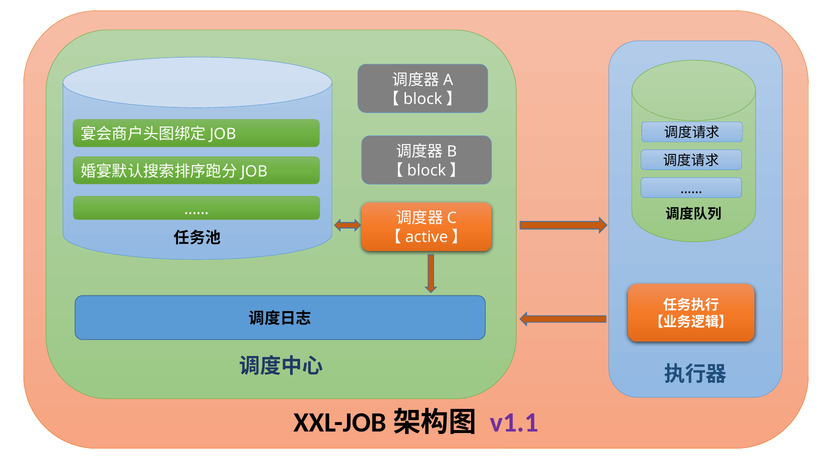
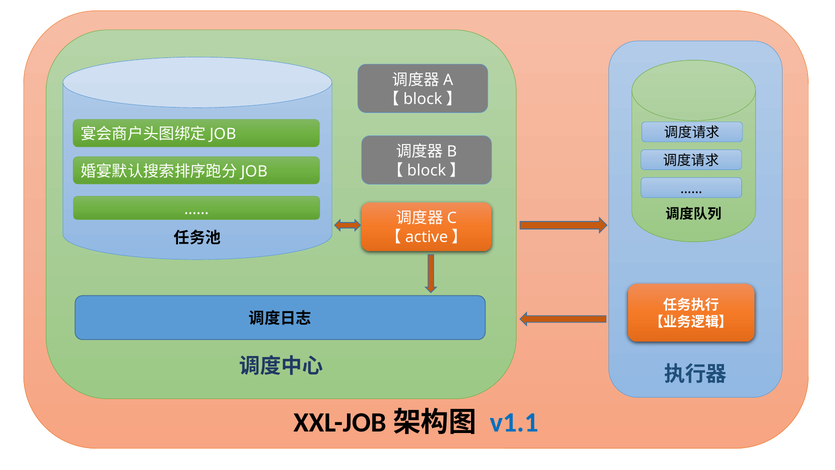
v1.1 colour: purple -> blue (514, 422)
